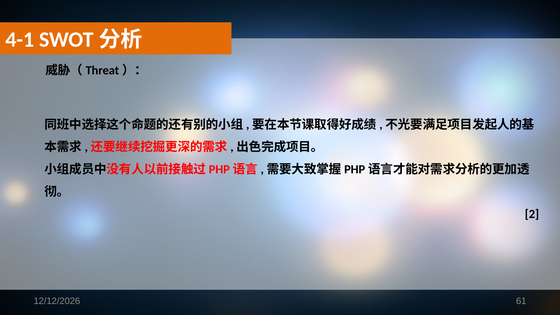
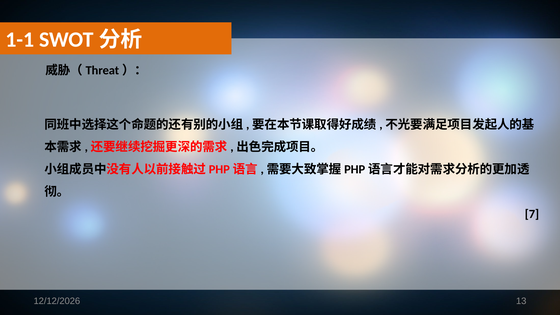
4-1: 4-1 -> 1-1 (20, 40)
2: 2 -> 7 (532, 214)
61: 61 -> 13 (521, 301)
